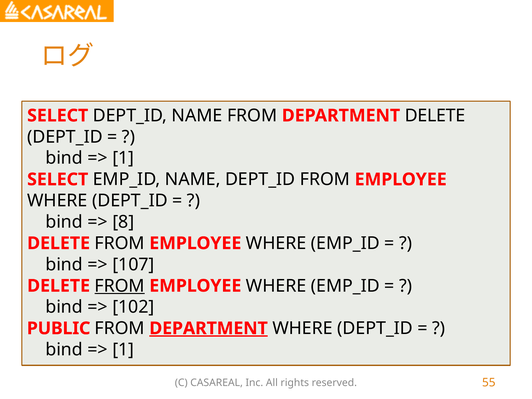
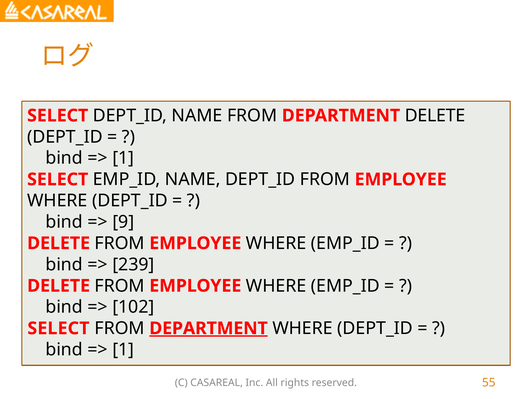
8: 8 -> 9 (123, 222)
107: 107 -> 239 (133, 265)
FROM underline: present -> none (120, 286)
PUBLIC: PUBLIC -> SELECT (58, 328)
